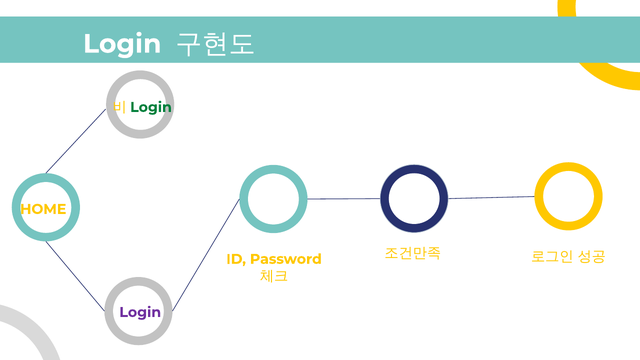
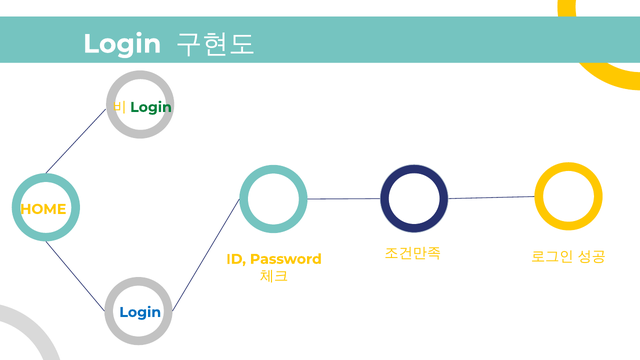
Login colour: purple -> blue (140, 312)
